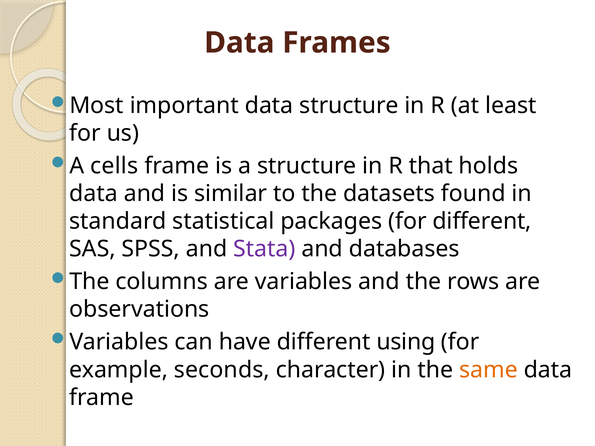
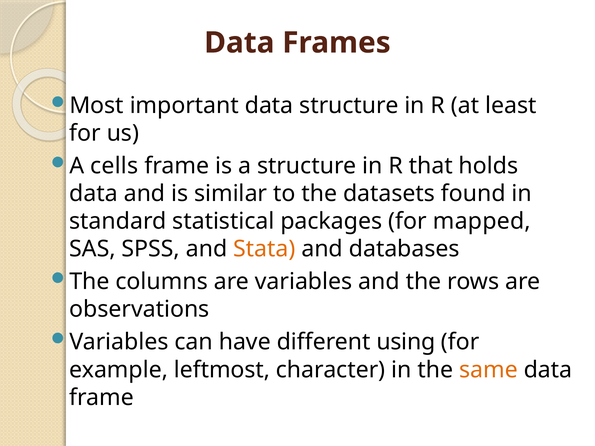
for different: different -> mapped (482, 221)
Stata colour: purple -> orange (264, 249)
seconds: seconds -> leftmost (222, 370)
